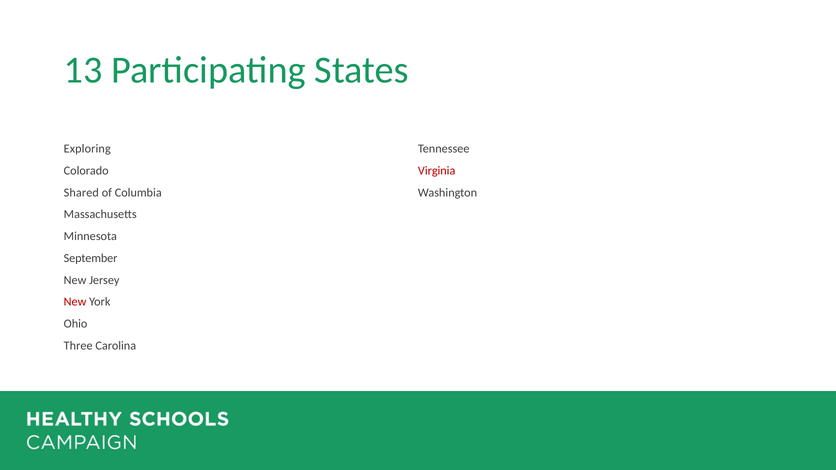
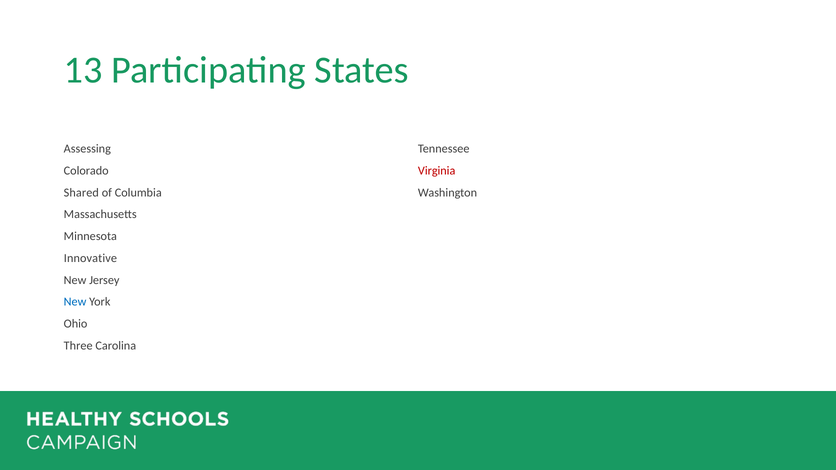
Exploring: Exploring -> Assessing (87, 149)
September: September -> Innovative (90, 258)
New colour: red -> blue (75, 302)
